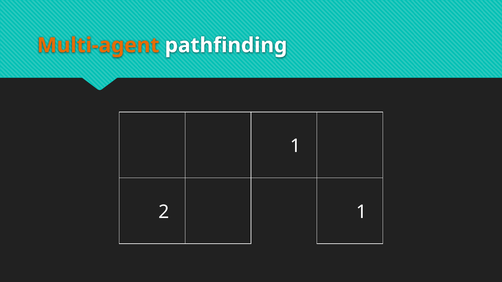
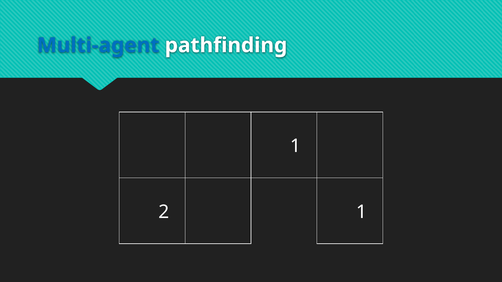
Multi-agent colour: orange -> blue (98, 45)
